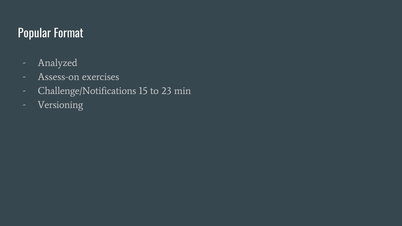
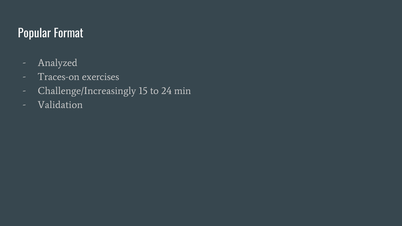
Assess-on: Assess-on -> Traces-on (59, 77)
Challenge/Notifications: Challenge/Notifications -> Challenge/Increasingly (87, 91)
23: 23 -> 24 (166, 91)
Versioning: Versioning -> Validation (60, 105)
